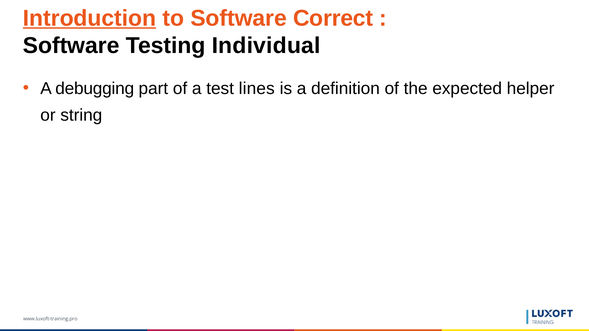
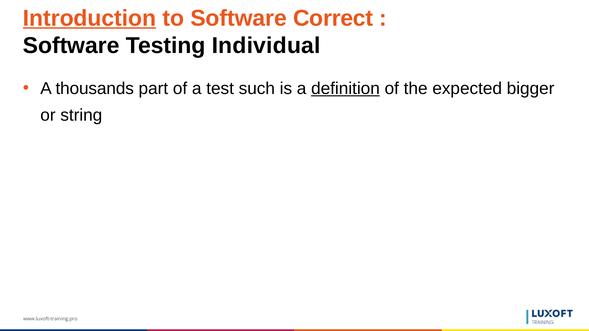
debugging: debugging -> thousands (95, 88)
lines: lines -> such (257, 88)
definition underline: none -> present (345, 88)
helper: helper -> bigger (531, 88)
